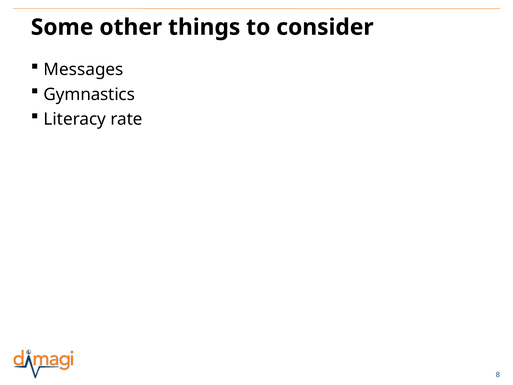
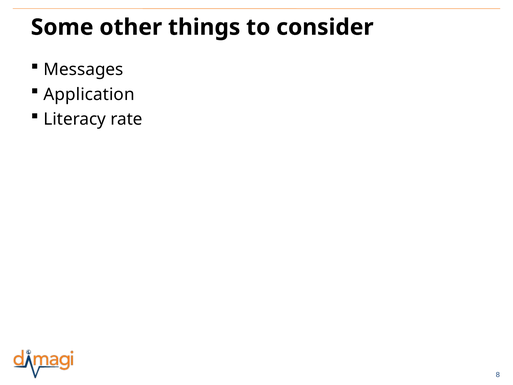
Gymnastics: Gymnastics -> Application (89, 94)
